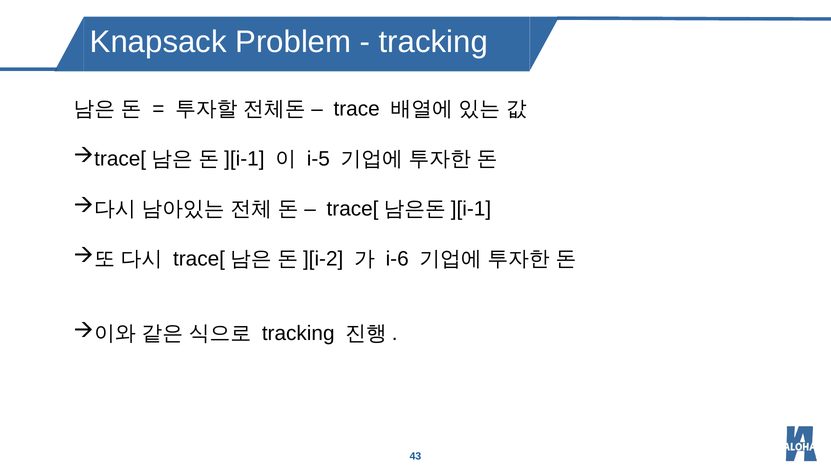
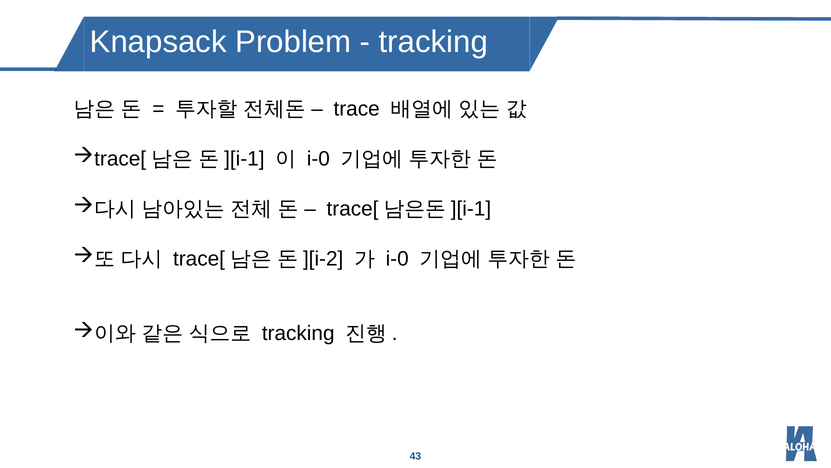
i-5: i-5 -> i-0 (318, 159)
i-6: i-6 -> i-0 (397, 258)
